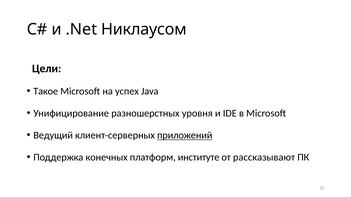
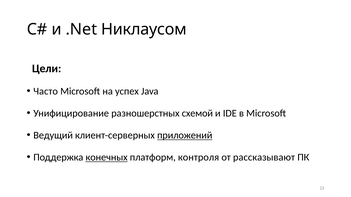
Такое: Такое -> Часто (46, 92)
уровня: уровня -> схемой (197, 114)
конечных underline: none -> present (107, 158)
институте: институте -> контроля (199, 158)
